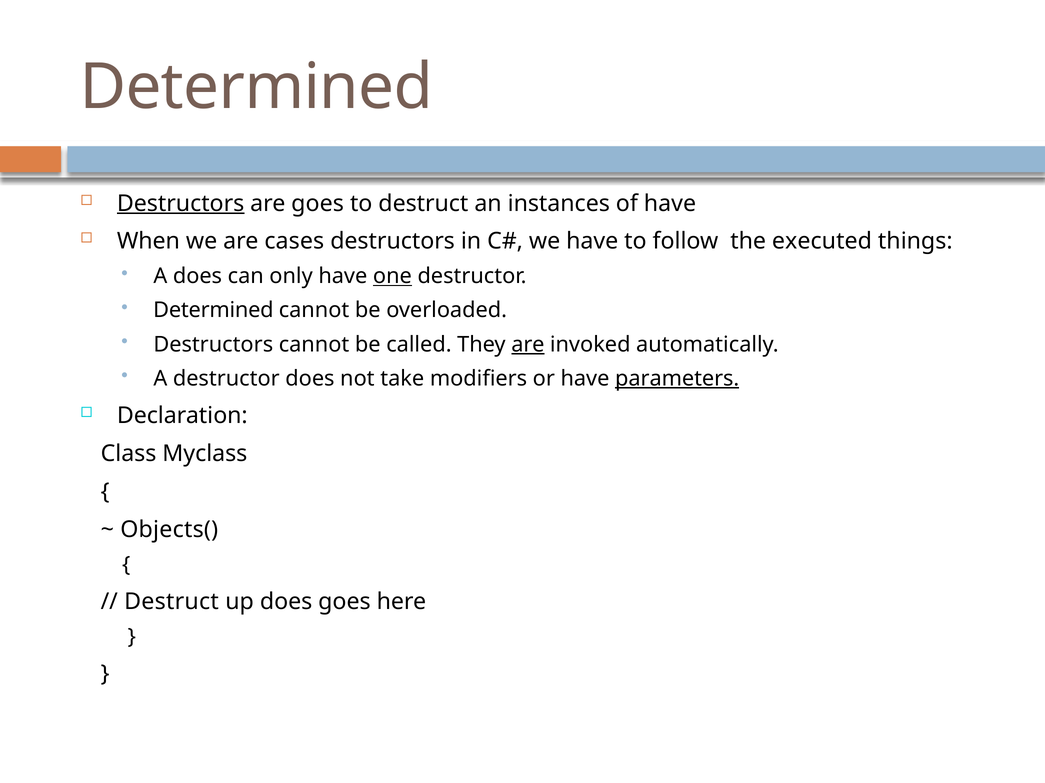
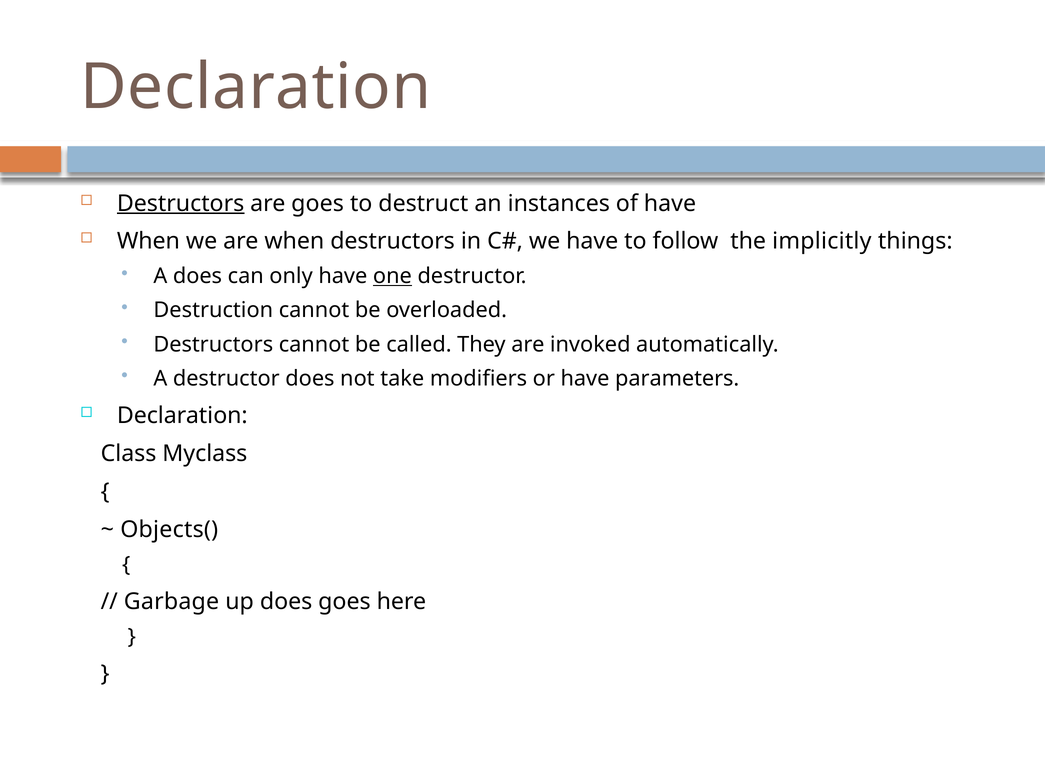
Determined: Determined -> Declaration (256, 87)
are cases: cases -> when (294, 242)
executed: executed -> implicitly (822, 242)
Determined: Determined -> Destruction (213, 311)
are underline: present -> none (528, 345)
parameters underline: present -> none (677, 379)
Destruct: Destruct -> Garbage (172, 602)
